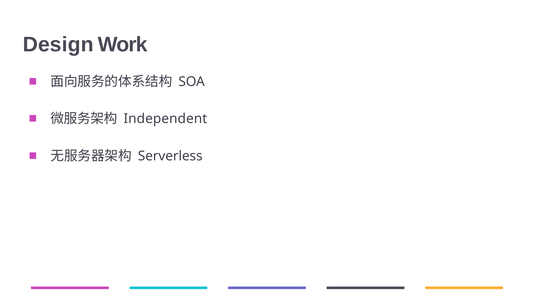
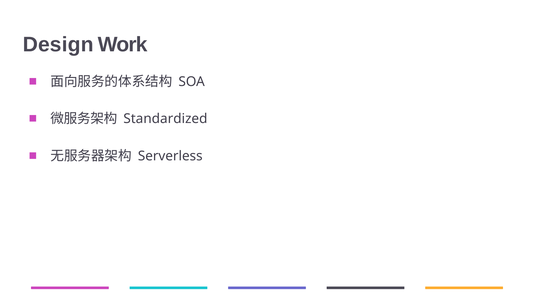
Independent: Independent -> Standardized (165, 119)
